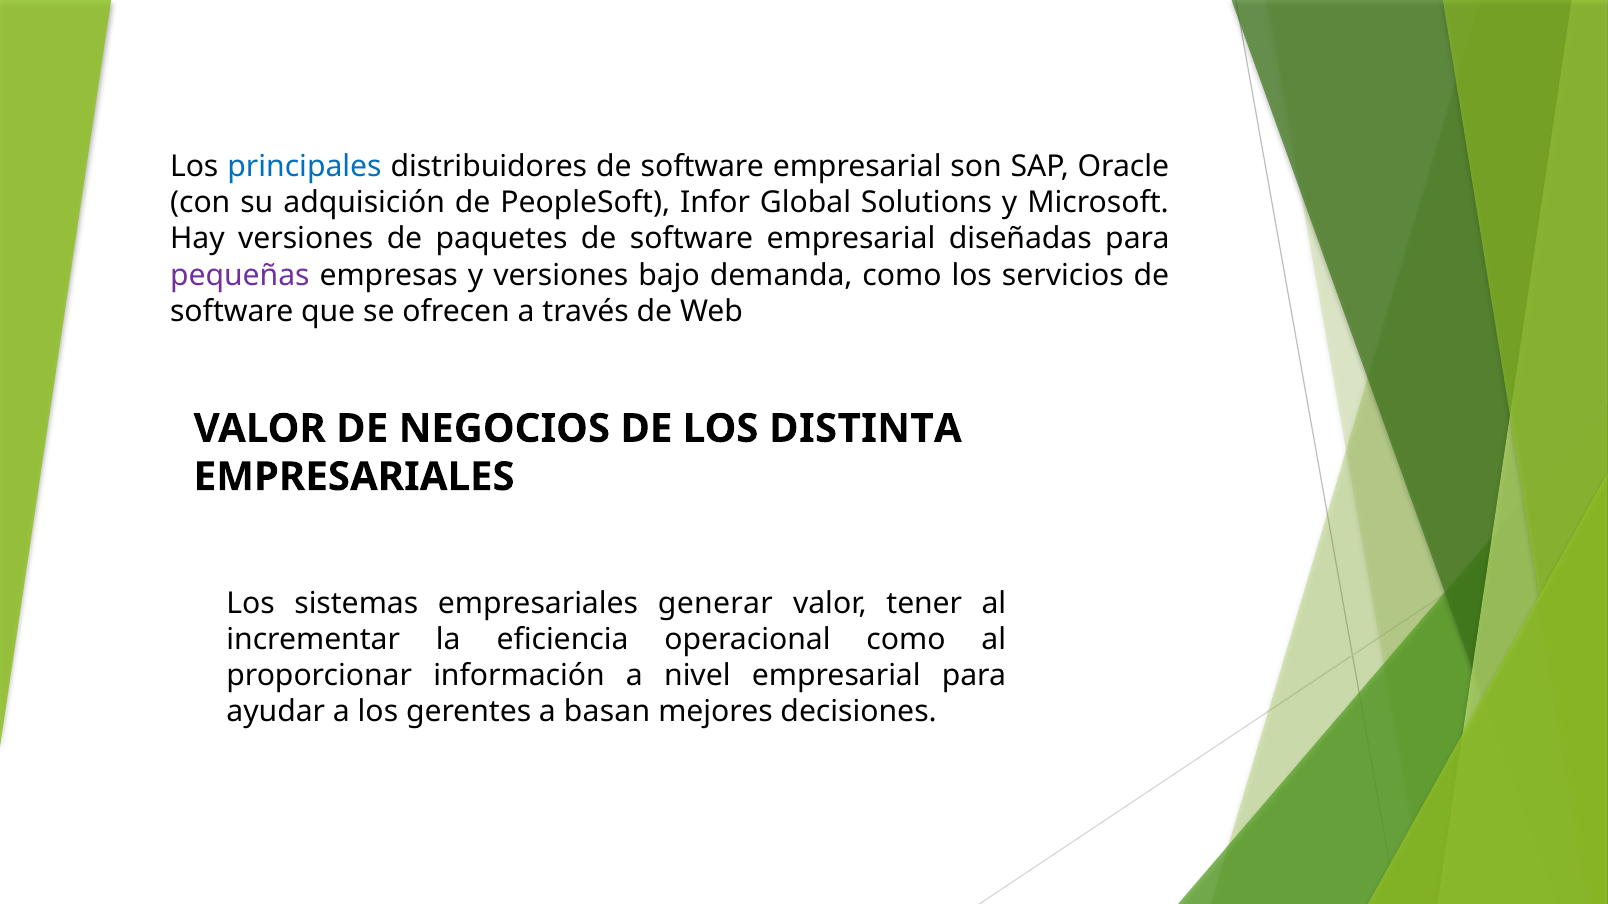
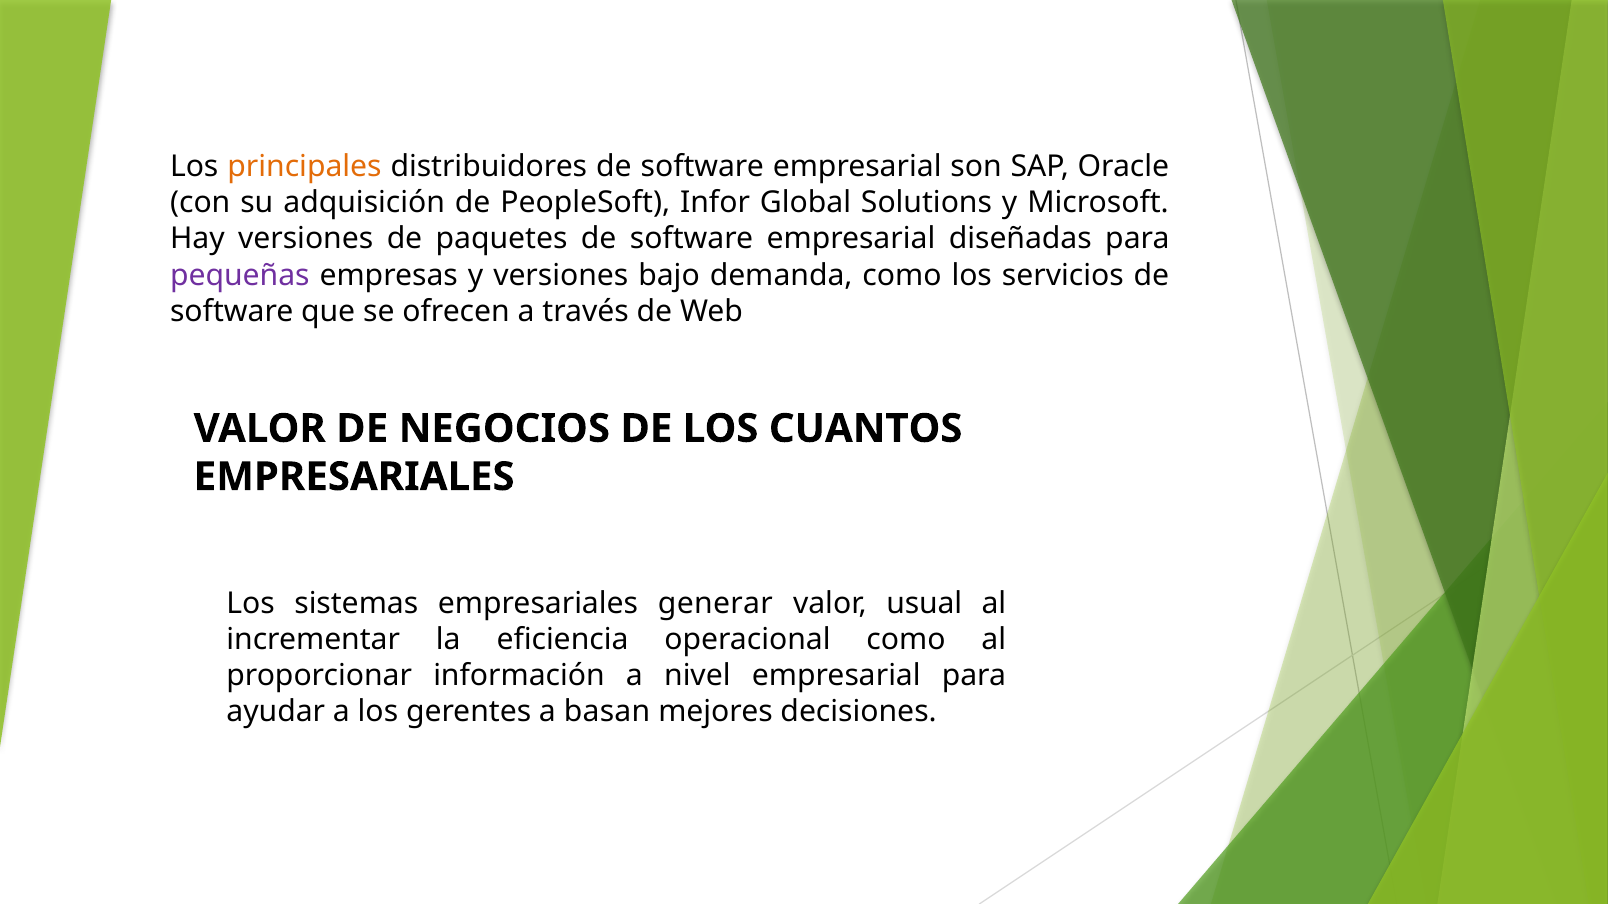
principales colour: blue -> orange (305, 167)
DISTINTA: DISTINTA -> CUANTOS (866, 429)
tener: tener -> usual (924, 603)
